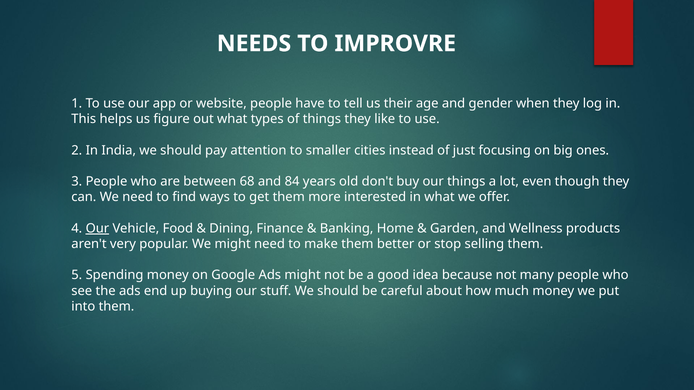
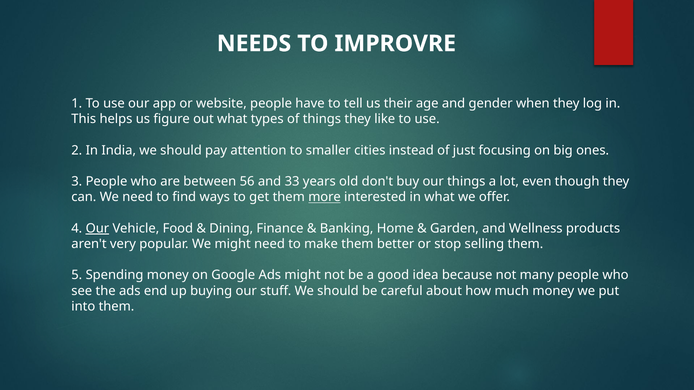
68: 68 -> 56 (247, 182)
84: 84 -> 33 (292, 182)
more underline: none -> present (325, 197)
